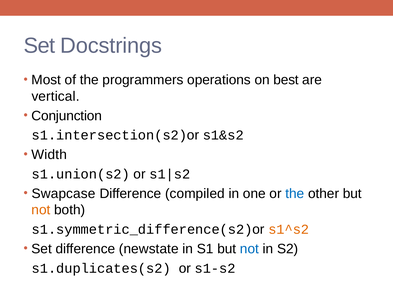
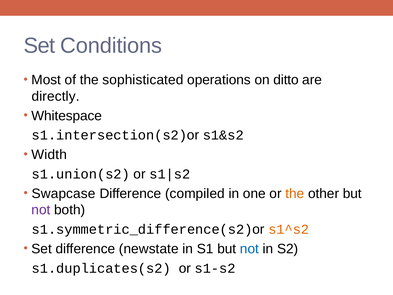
Docstrings: Docstrings -> Conditions (111, 46)
programmers: programmers -> sophisticated (143, 80)
best: best -> ditto (286, 80)
vertical: vertical -> directly (56, 96)
Conjunction: Conjunction -> Whitespace (67, 116)
the colour: blue -> orange (295, 193)
not colour: orange -> purple (41, 210)
